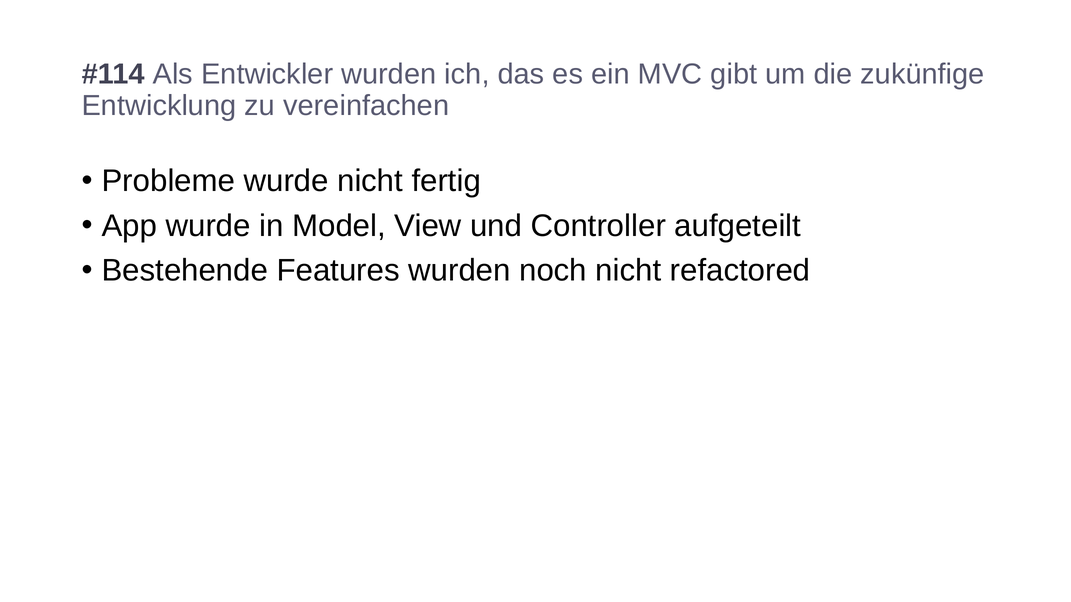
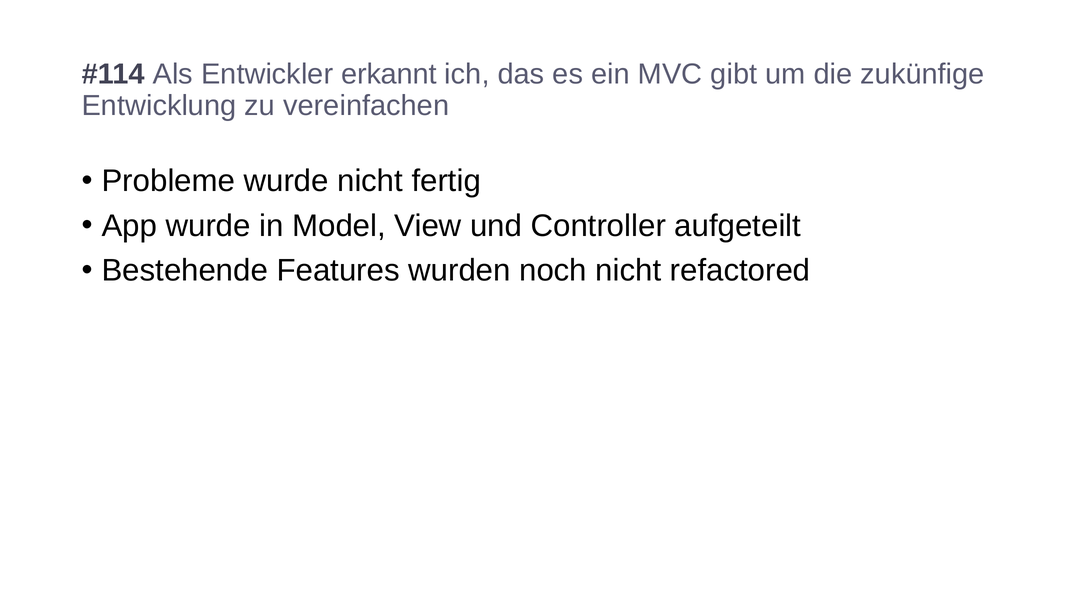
Entwickler wurden: wurden -> erkannt (389, 74)
